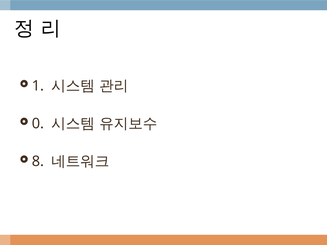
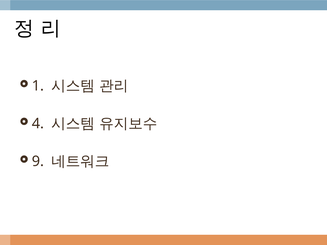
0: 0 -> 4 (38, 124)
8: 8 -> 9 (38, 162)
